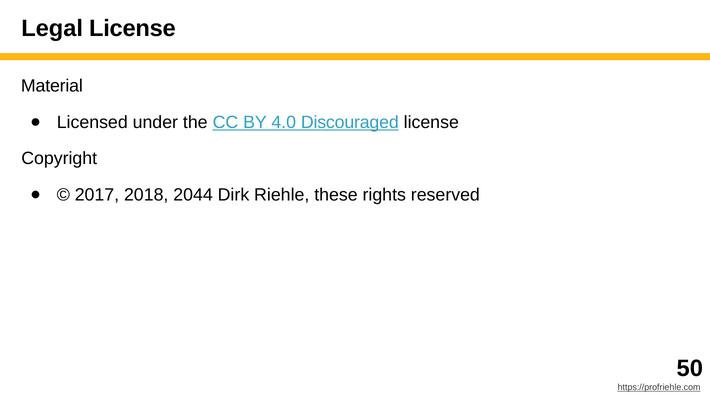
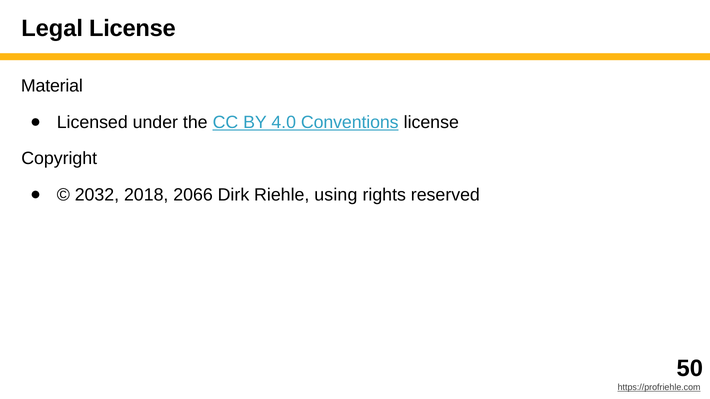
Discouraged: Discouraged -> Conventions (350, 122)
2017: 2017 -> 2032 (97, 195)
2044: 2044 -> 2066 (193, 195)
these: these -> using (336, 195)
